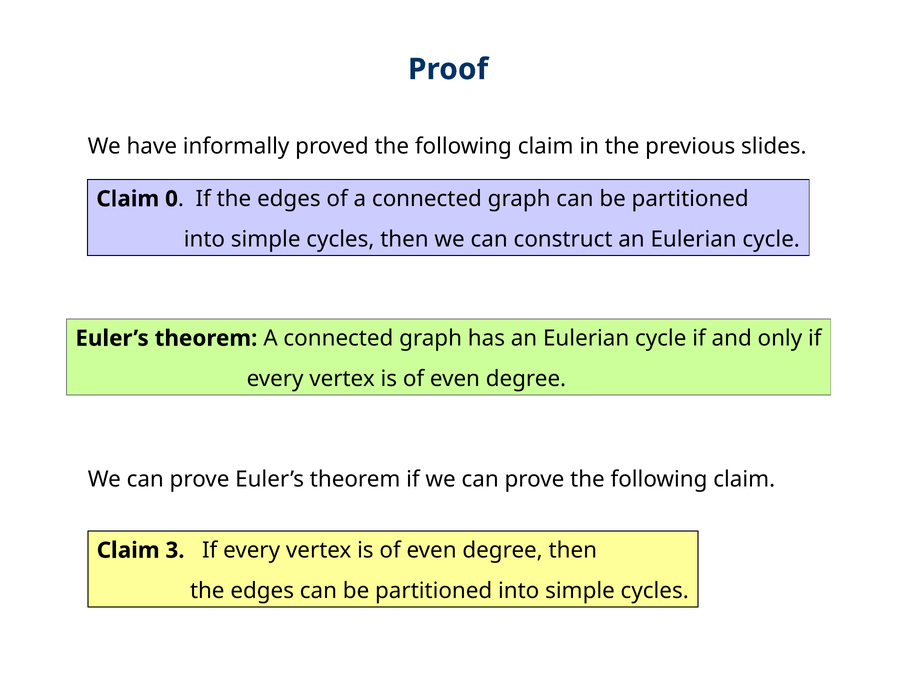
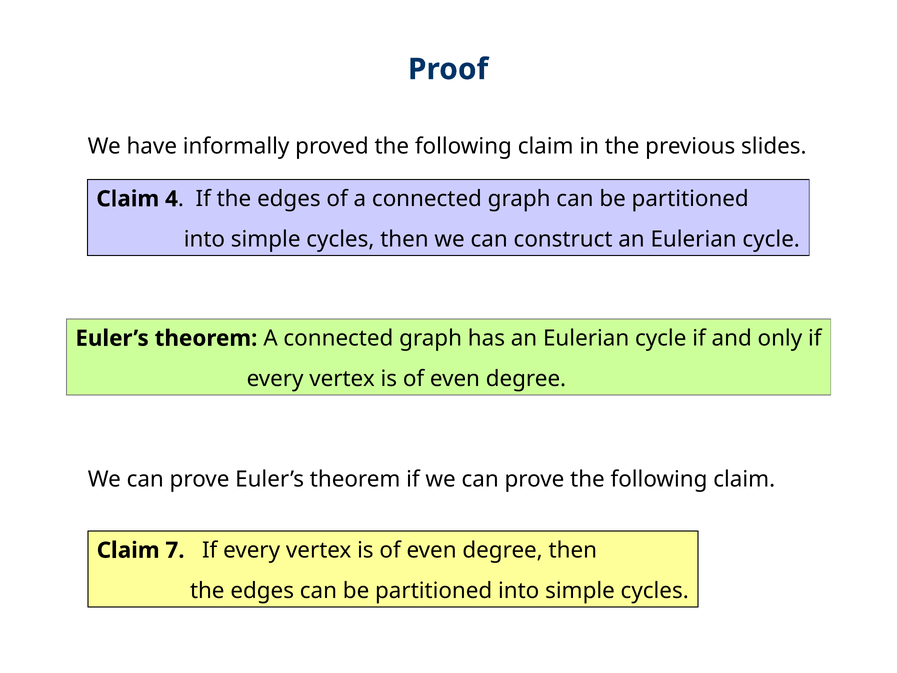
0: 0 -> 4 (171, 199)
3: 3 -> 7 (175, 550)
